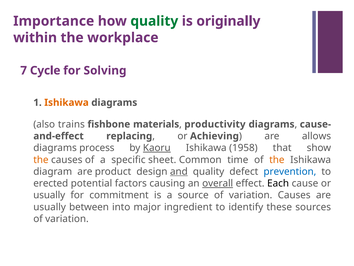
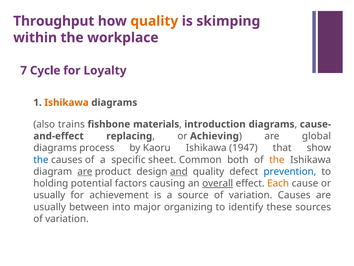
Importance: Importance -> Throughput (54, 21)
quality colour: green -> orange (154, 21)
originally: originally -> skimping (228, 21)
Solving: Solving -> Loyalty (105, 70)
productivity: productivity -> introduction (215, 124)
allows: allows -> global (316, 136)
Kaoru underline: present -> none (157, 148)
1958: 1958 -> 1947 (243, 148)
the colour: orange -> blue (41, 159)
time: time -> both (238, 159)
are underline: none -> present (85, 171)
erected: erected -> holding (51, 183)
Each colour: black -> orange (278, 183)
commitment: commitment -> achievement (119, 195)
ingredient: ingredient -> organizing (188, 207)
